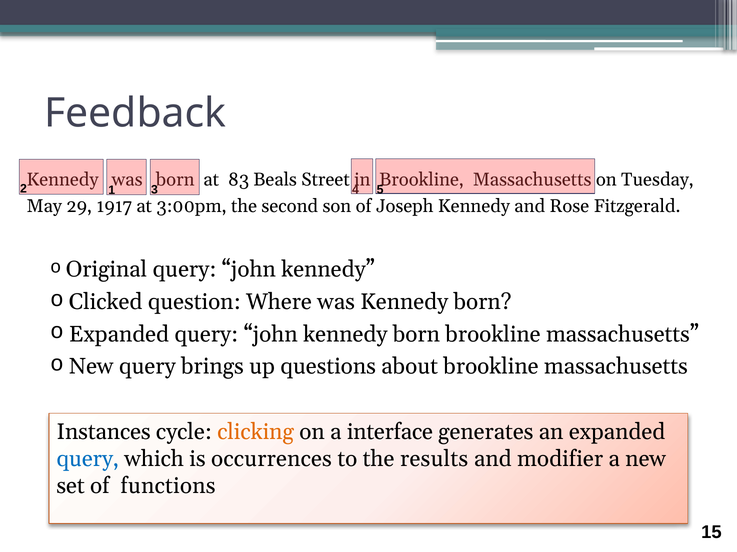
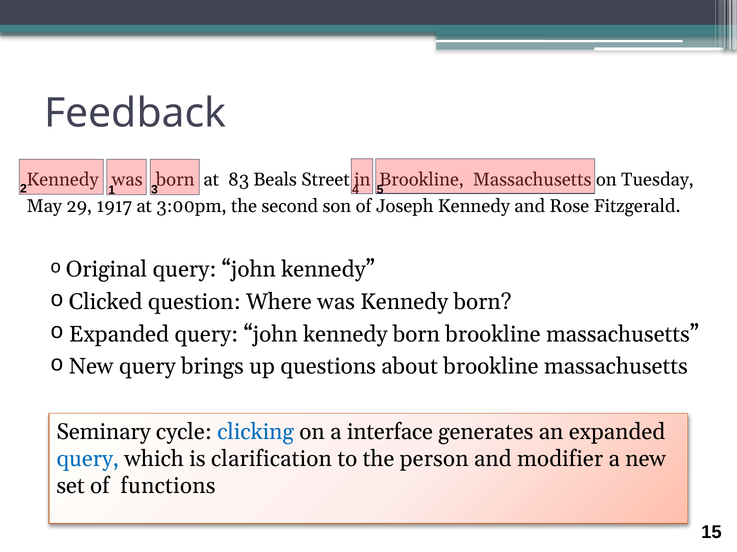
Instances: Instances -> Seminary (104, 432)
clicking colour: orange -> blue (256, 432)
occurrences: occurrences -> clarification (271, 459)
results: results -> person (434, 459)
